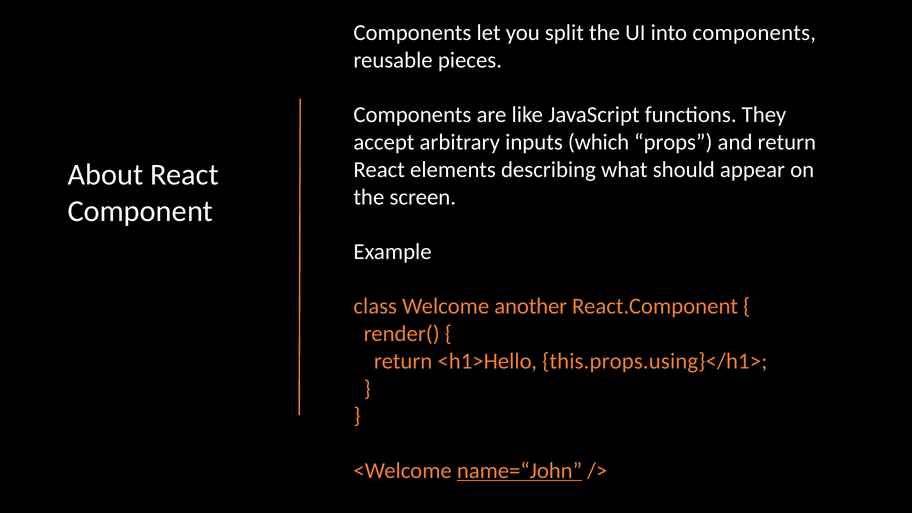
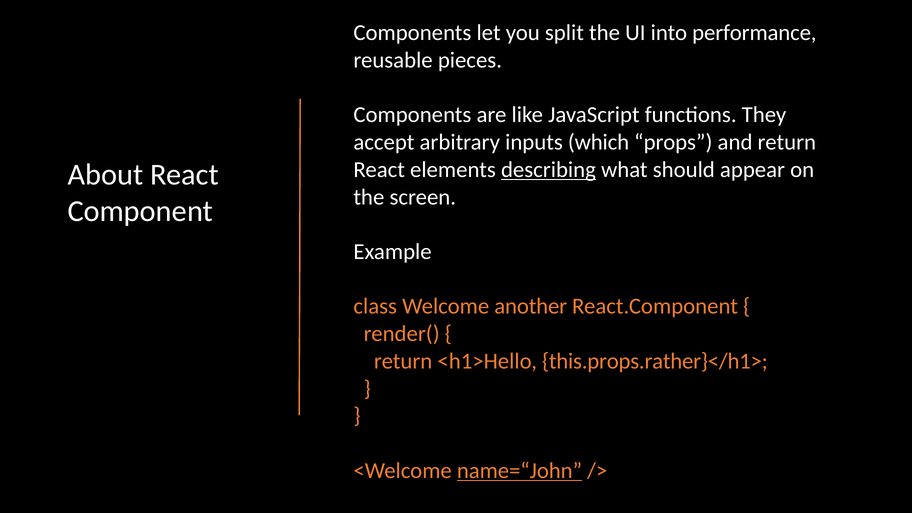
into components: components -> performance (754, 33)
describing underline: none -> present (548, 170)
this.props.using}</h1>: this.props.using}</h1> -> this.props.rather}</h1> (655, 361)
